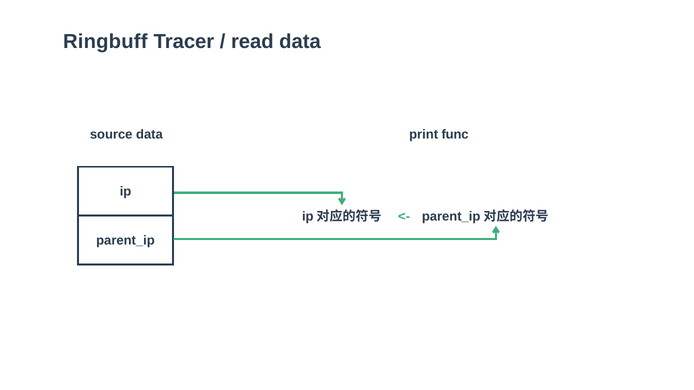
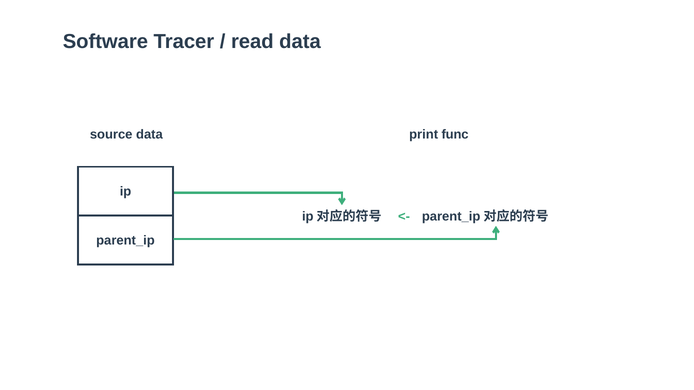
Ringbuff: Ringbuff -> Software (105, 42)
